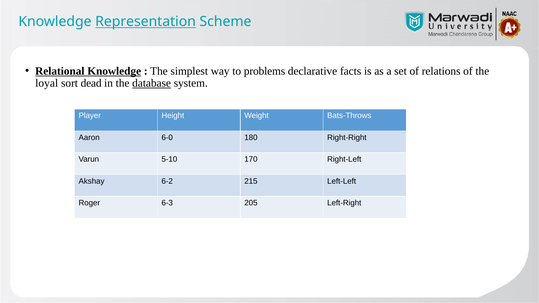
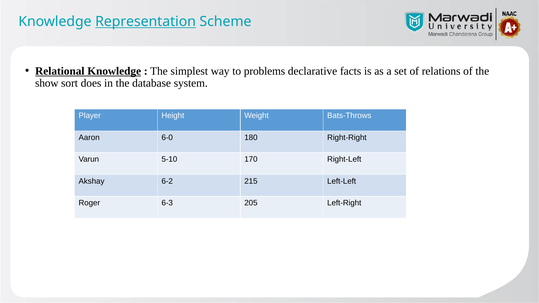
loyal: loyal -> show (47, 83)
dead: dead -> does (91, 83)
database underline: present -> none (152, 83)
